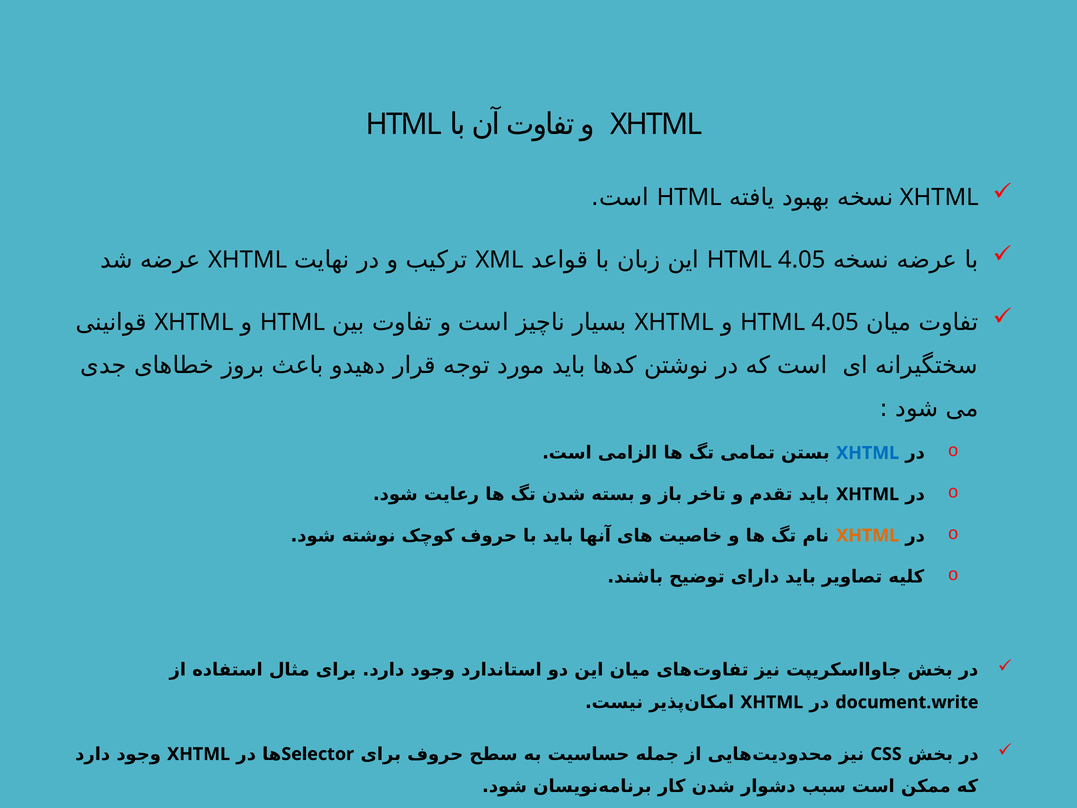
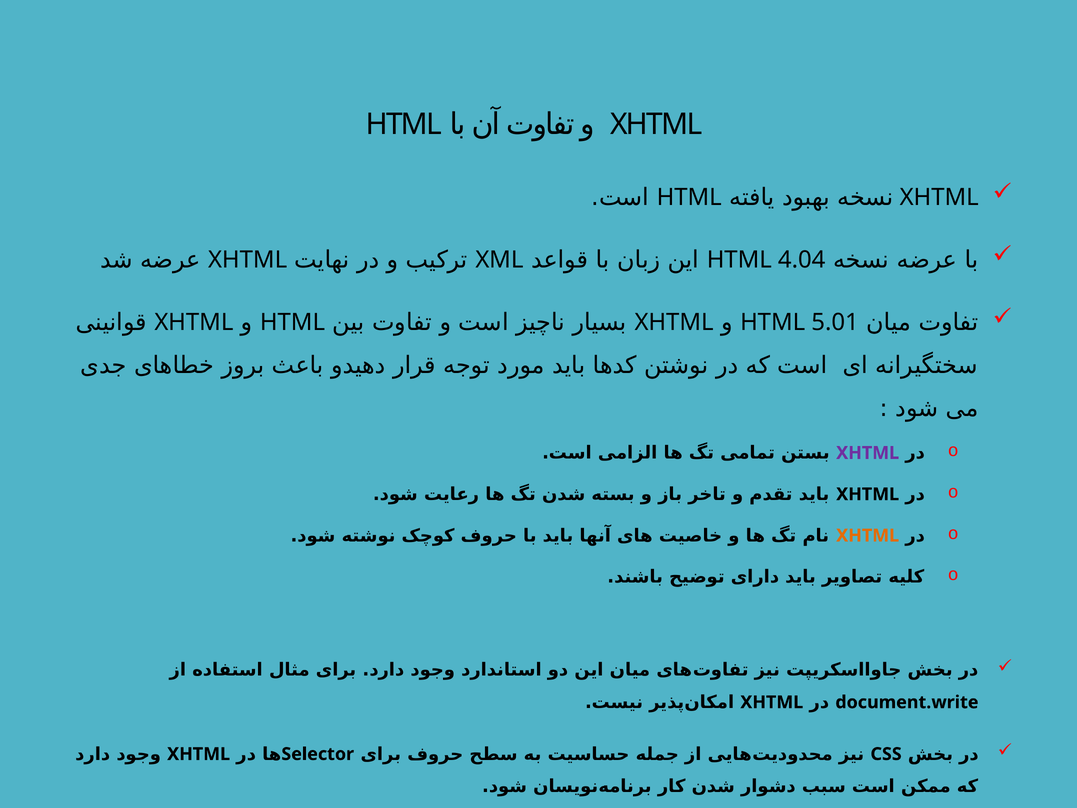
4.05: 4.05 -> 4.04 (802, 260)
4.05: 4.05 -> 5.01 (835, 322)
XHTML colour: blue -> purple (868, 453)
